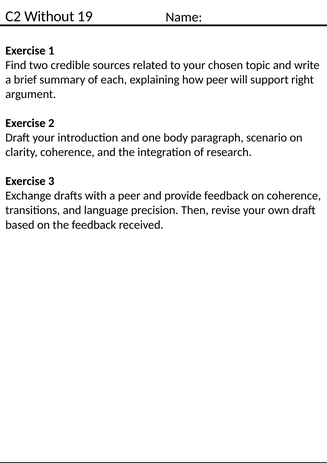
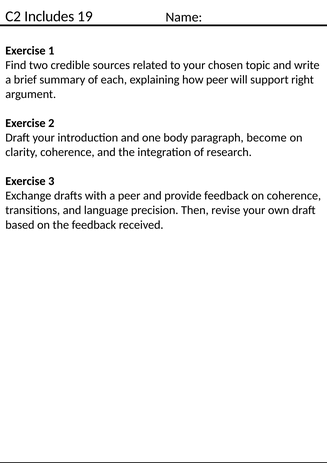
Without: Without -> Includes (49, 16)
scenario: scenario -> become (267, 138)
